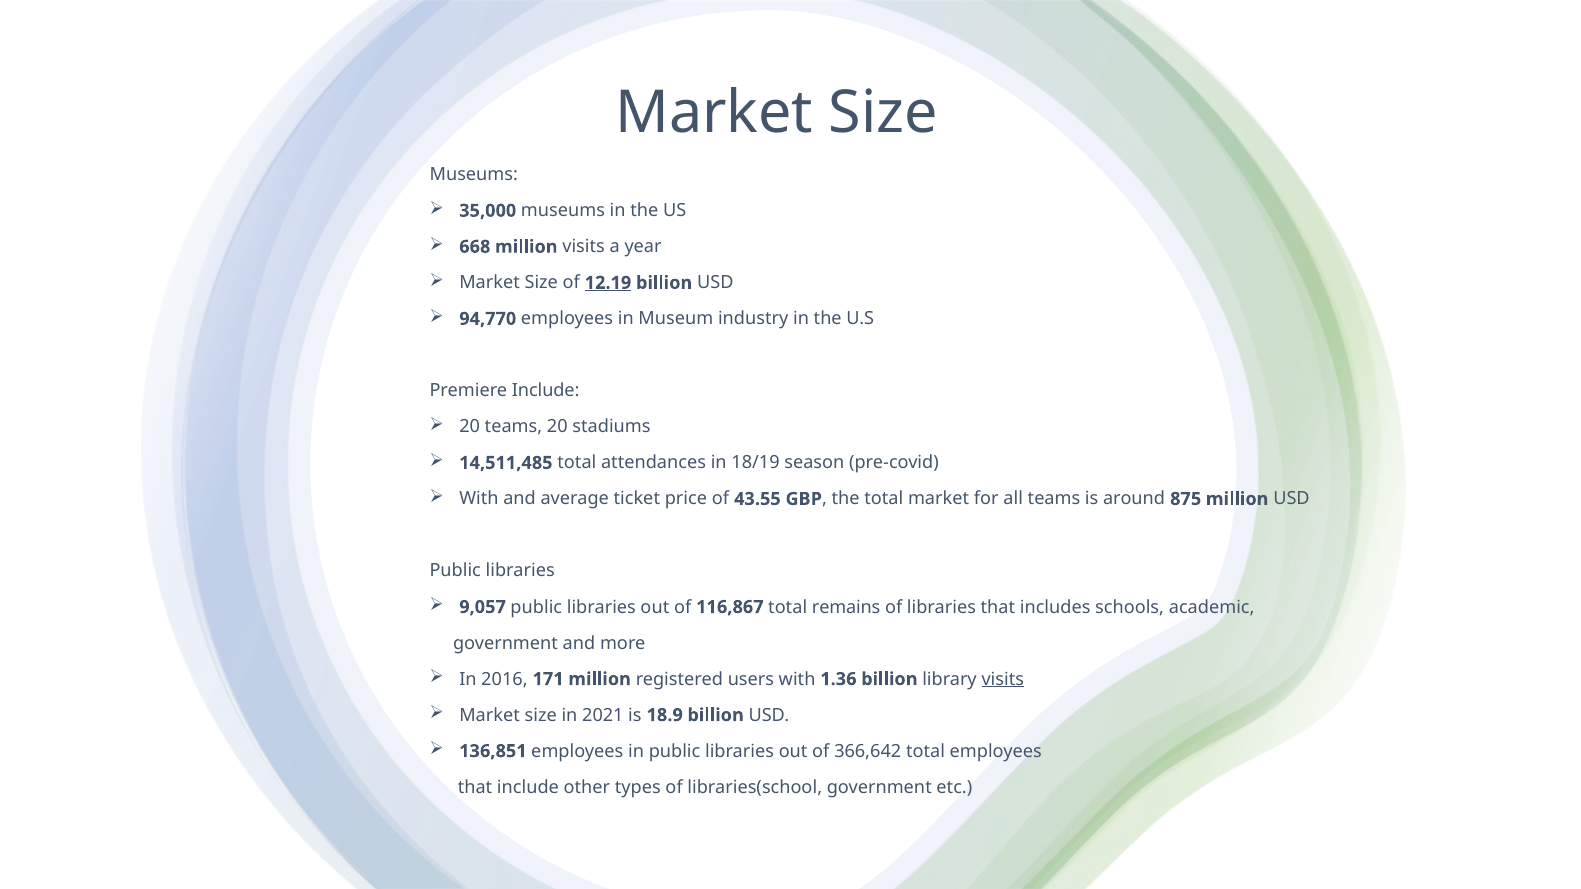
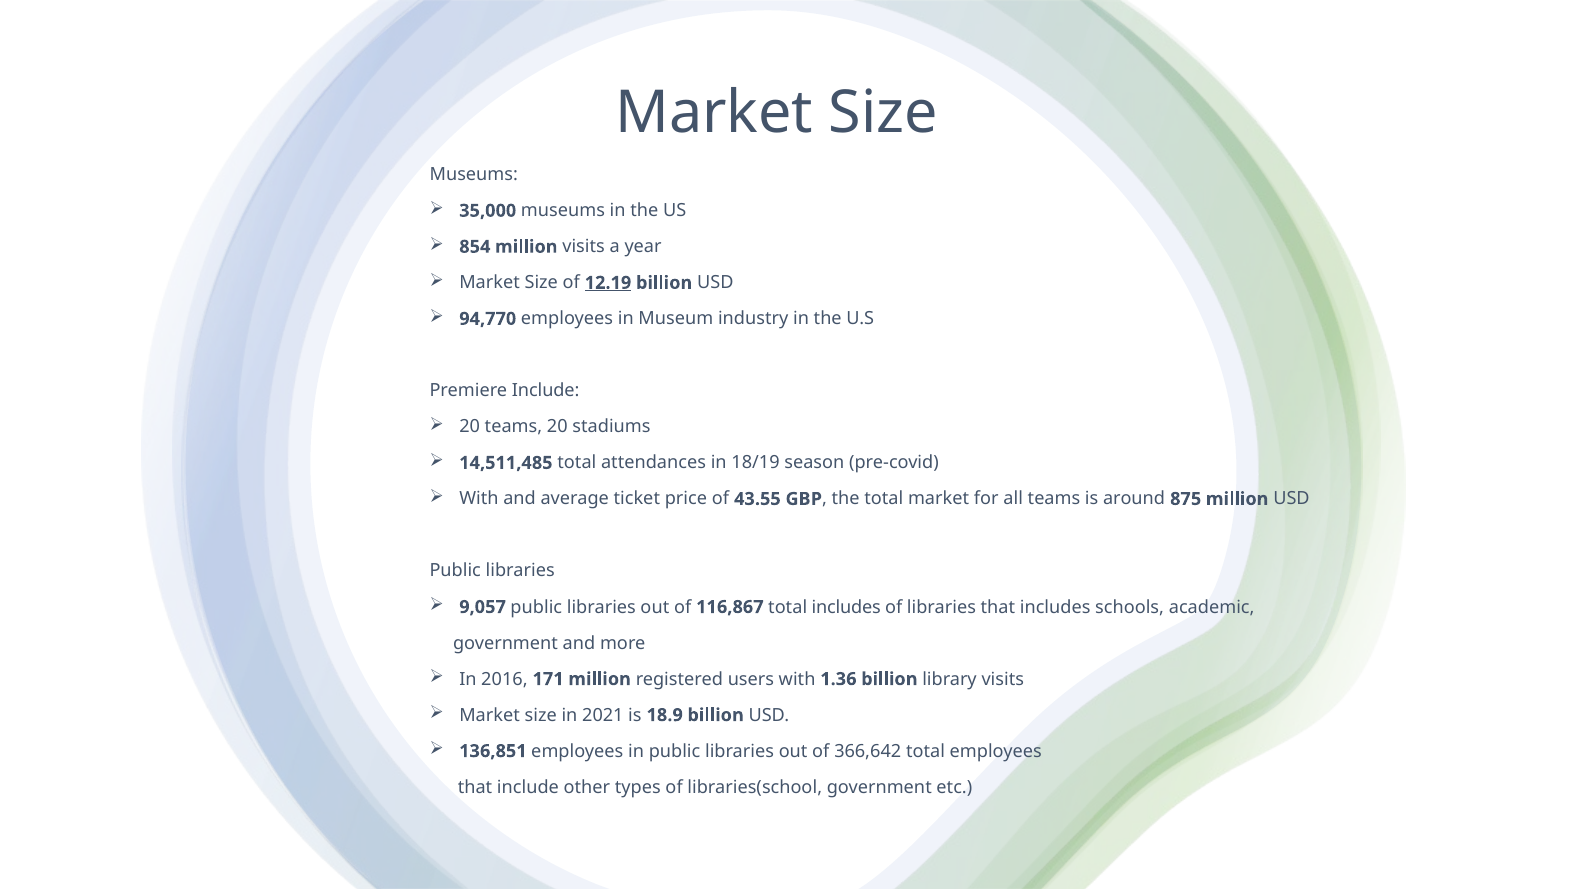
668: 668 -> 854 (475, 247)
total remains: remains -> includes (846, 607)
visits underline: present -> none (1003, 679)
